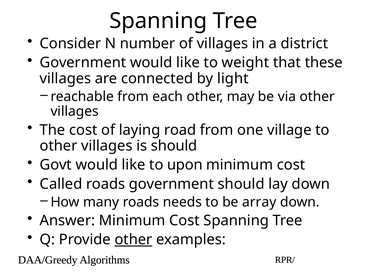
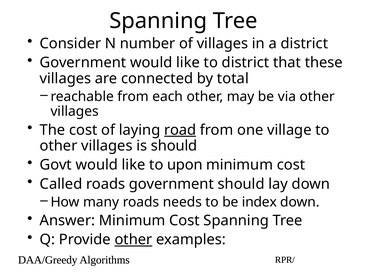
to weight: weight -> district (245, 63)
light: light -> total (233, 79)
road underline: none -> present (180, 130)
array: array -> index (259, 202)
